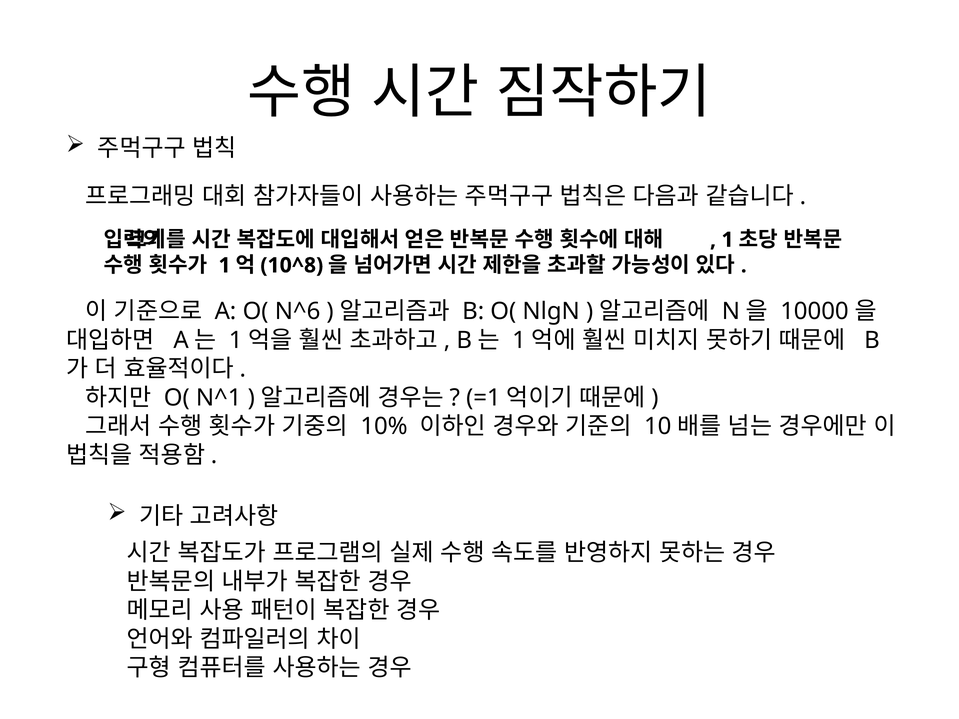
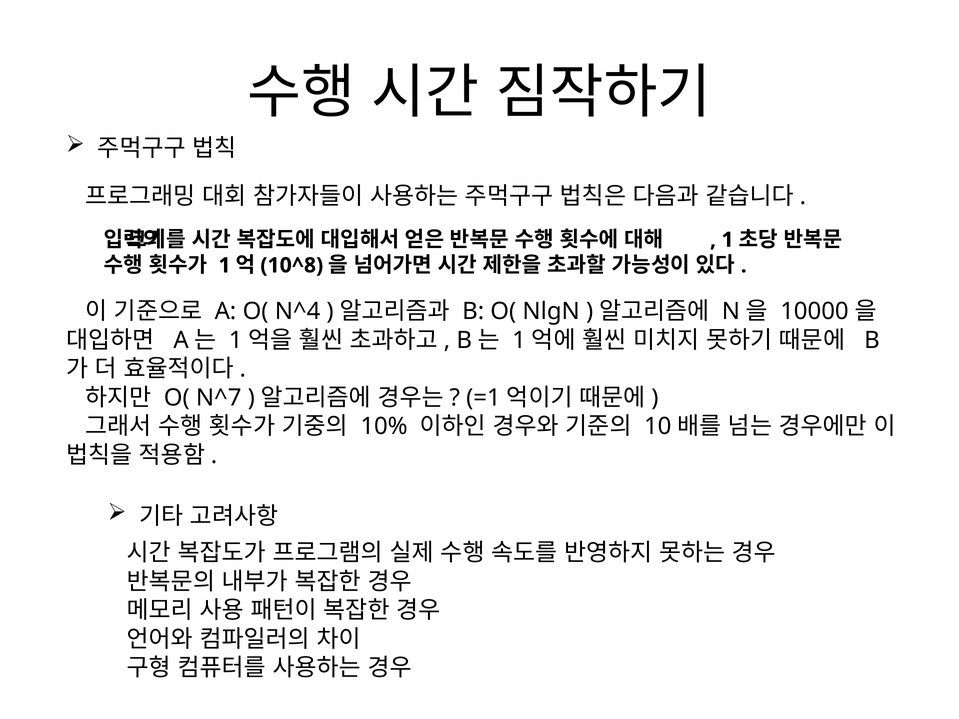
N^6: N^6 -> N^4 (298, 311)
N^1: N^1 -> N^7 (219, 398)
